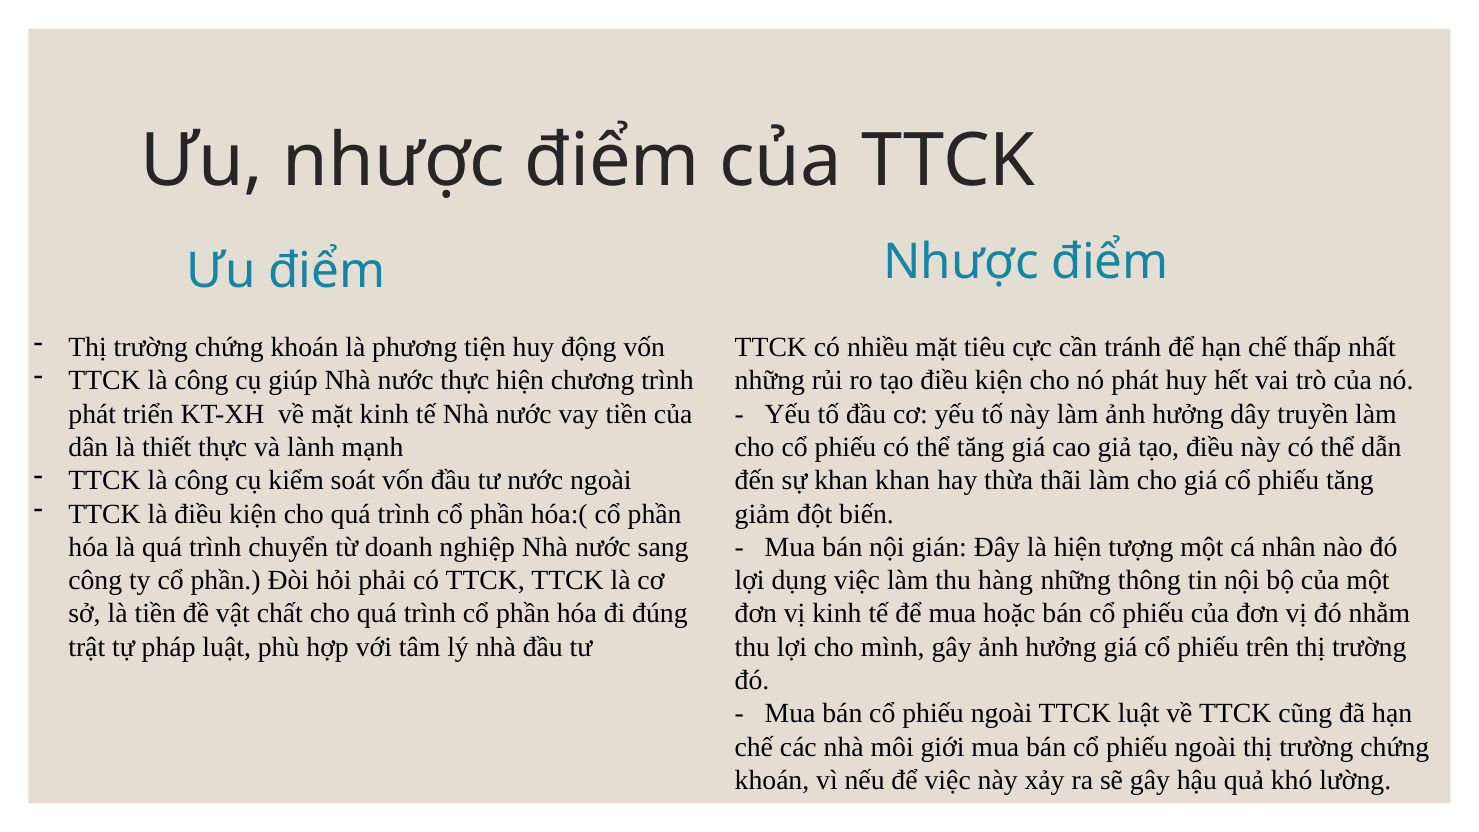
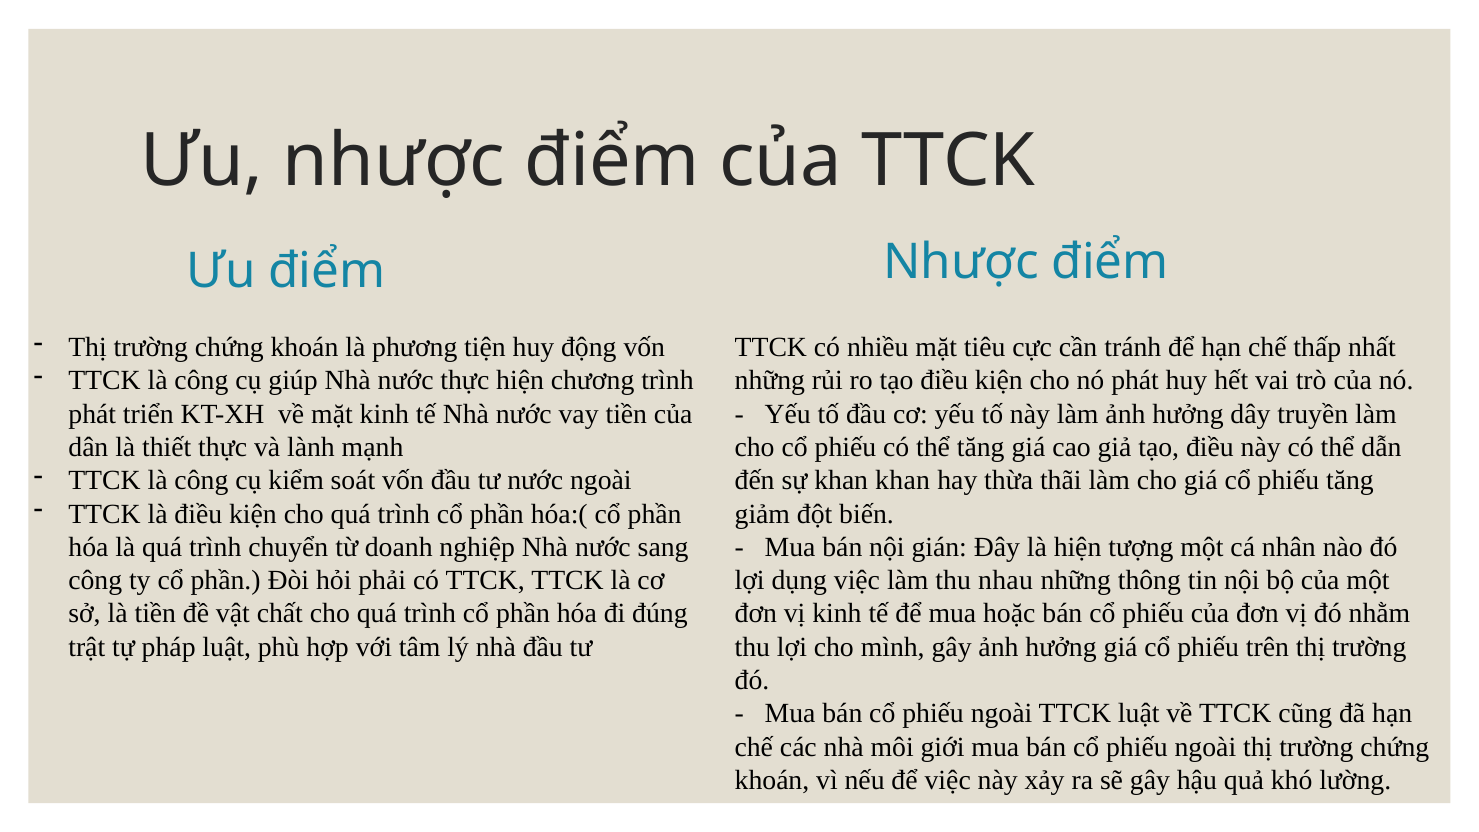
hàng: hàng -> nhau (1006, 581)
